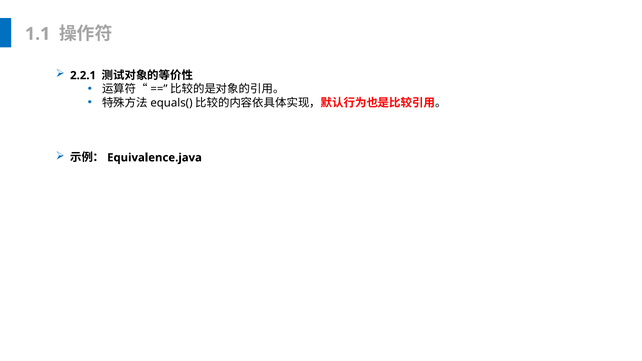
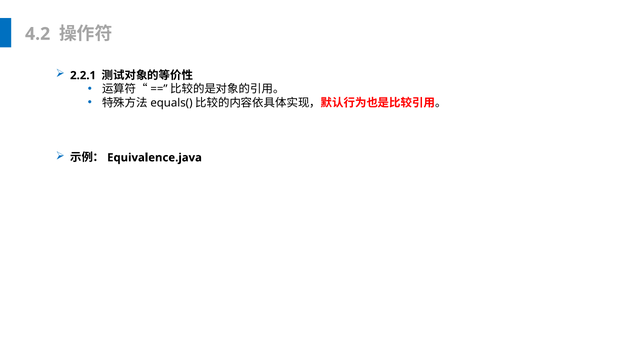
1.1: 1.1 -> 4.2 (38, 34)
